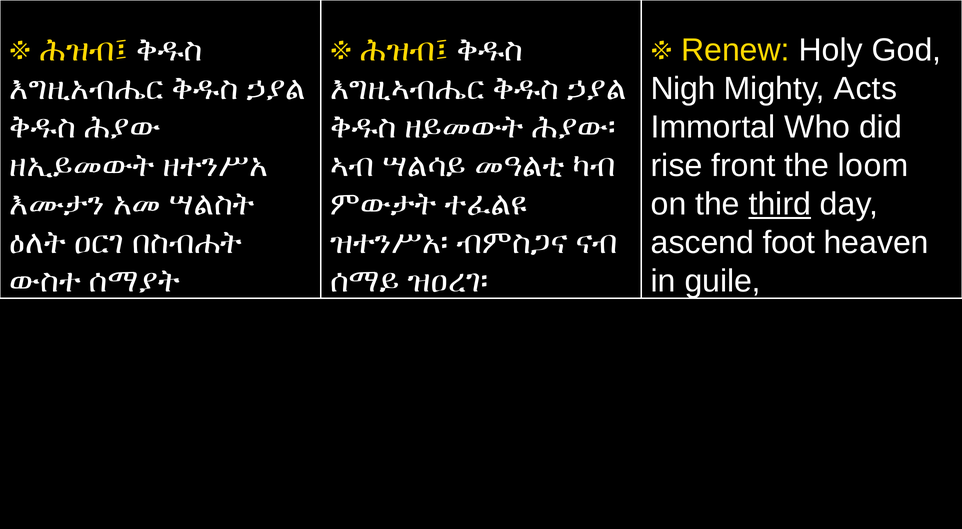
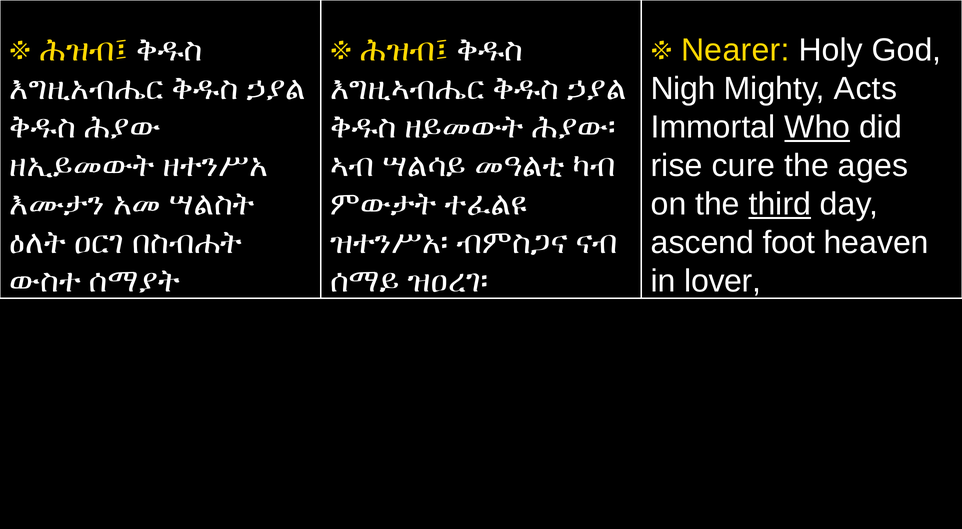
Renew: Renew -> Nearer (735, 50)
Who underline: none -> present (817, 127)
front: front -> cure (743, 166)
loom: loom -> ages (873, 166)
guile: guile -> lover (723, 281)
